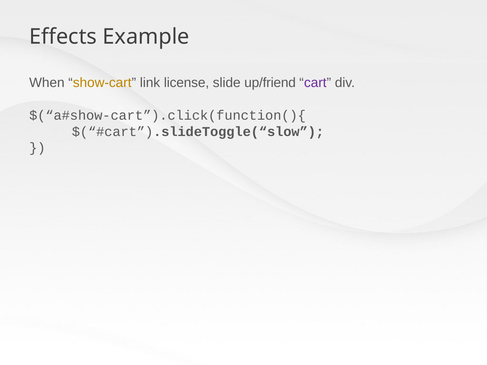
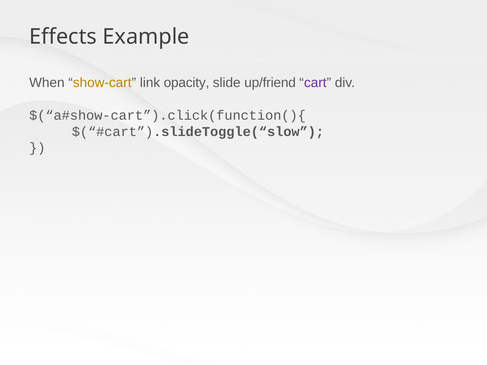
license: license -> opacity (187, 83)
